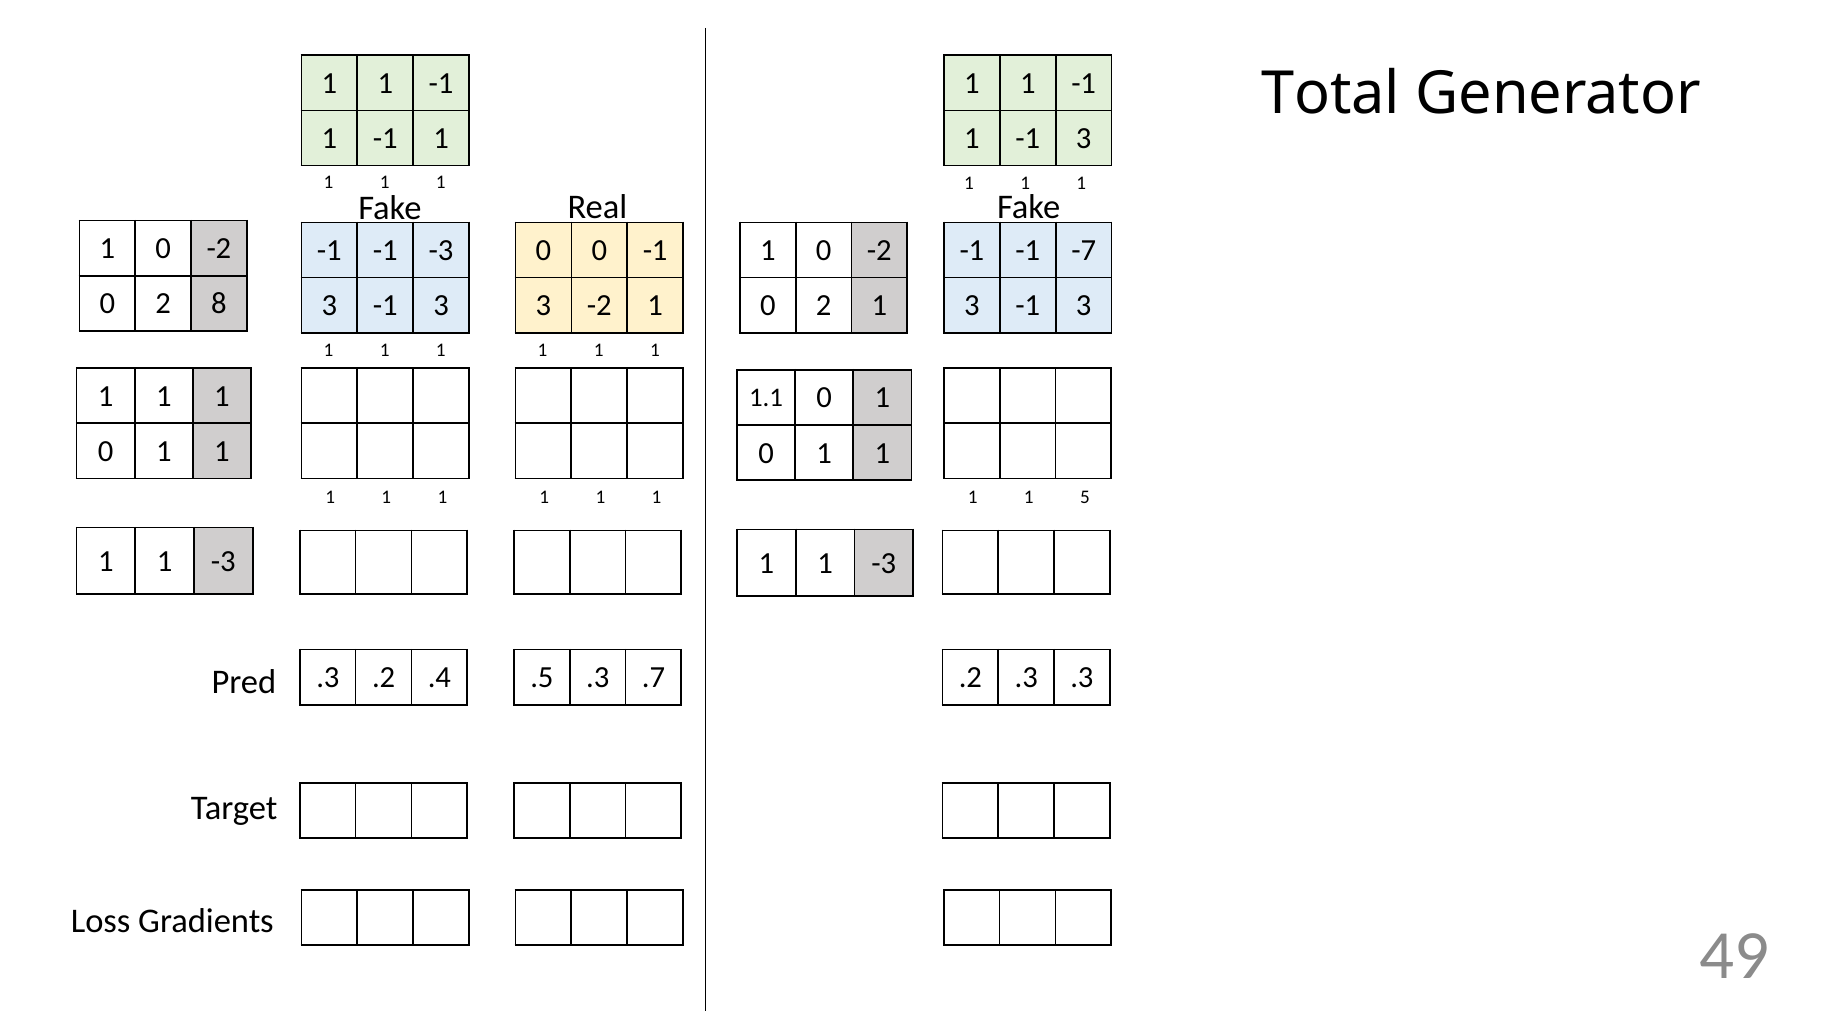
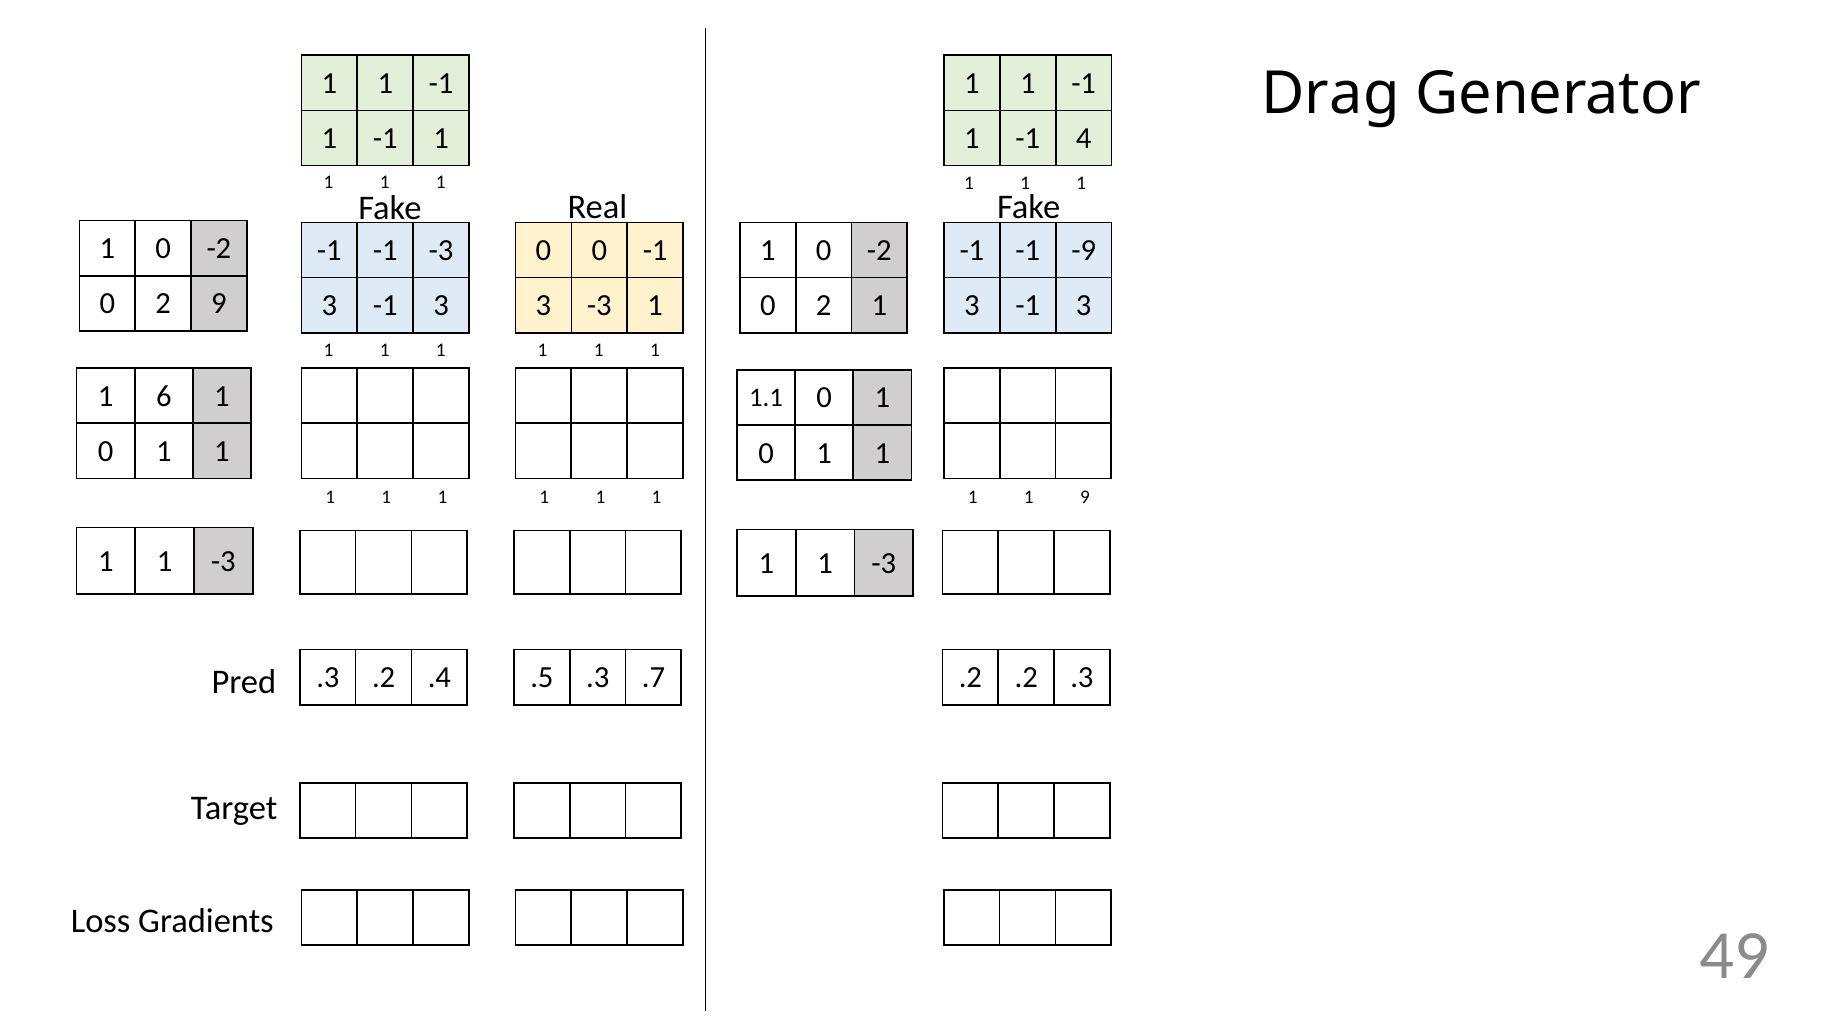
Total: Total -> Drag (1331, 94)
1 -1 3: 3 -> 4 (1084, 138)
-7: -7 -> -9 (1084, 250)
2 8: 8 -> 9 (219, 304)
3 -2: -2 -> -3 (599, 305)
1: 1 -> 6 (164, 396)
1 5: 5 -> 9 (1085, 497)
.2 .3: .3 -> .2 (1026, 677)
